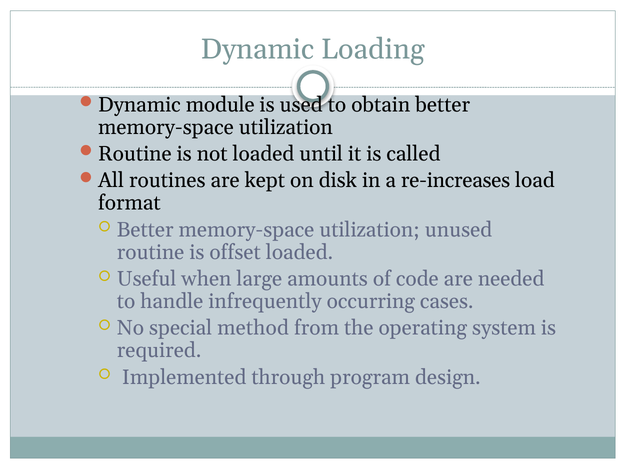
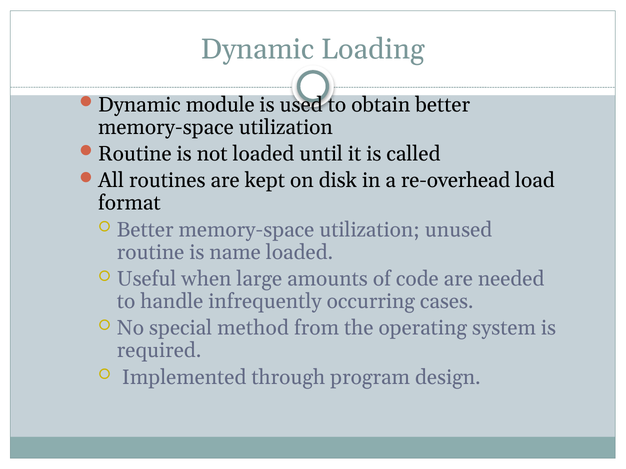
re-increases: re-increases -> re-overhead (456, 181)
offset: offset -> name (235, 252)
